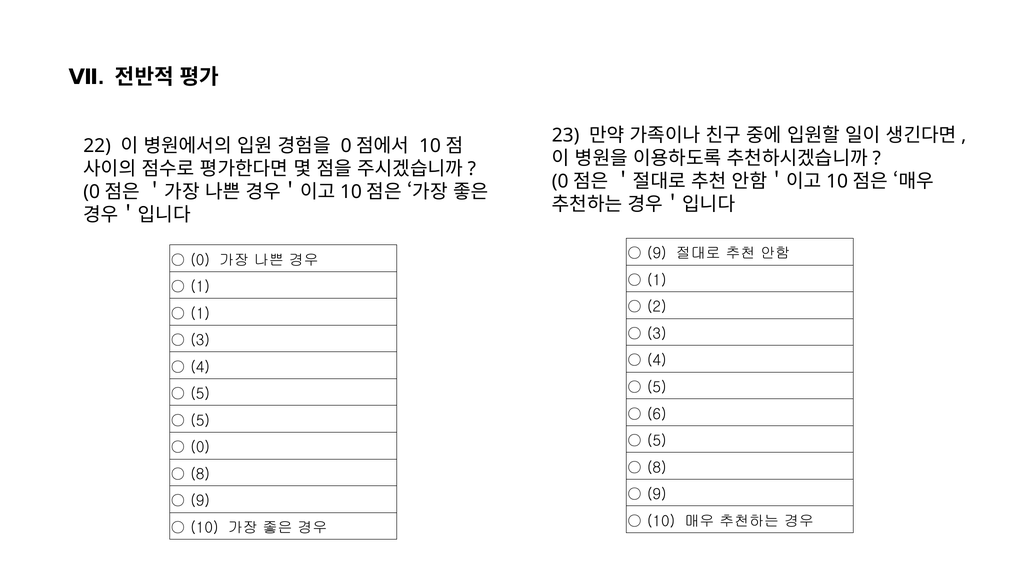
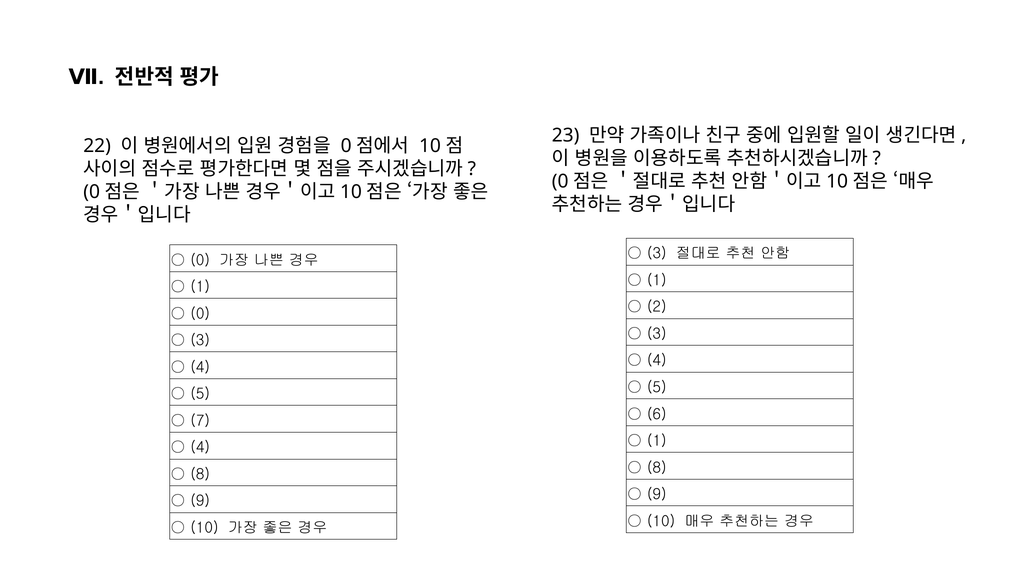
9: 9 -> 3 (657, 254)
1: 1 -> 0 (200, 314)
5: 5 -> 7 (200, 421)
5: 5 -> 1 (657, 441)
0: 0 -> 4 (200, 448)
